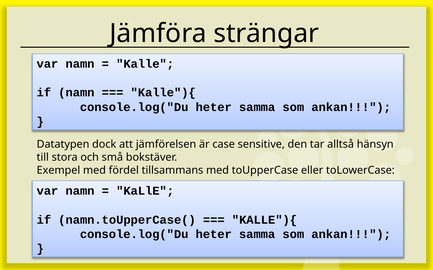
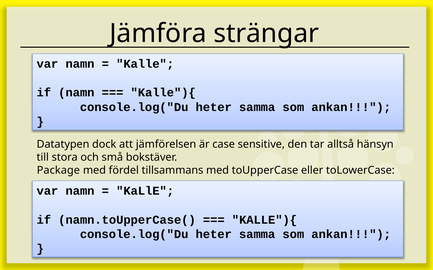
Exempel: Exempel -> Package (58, 171)
